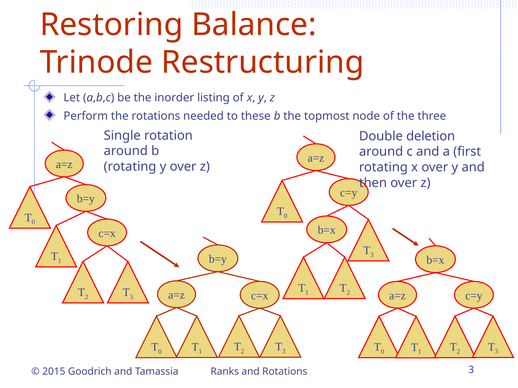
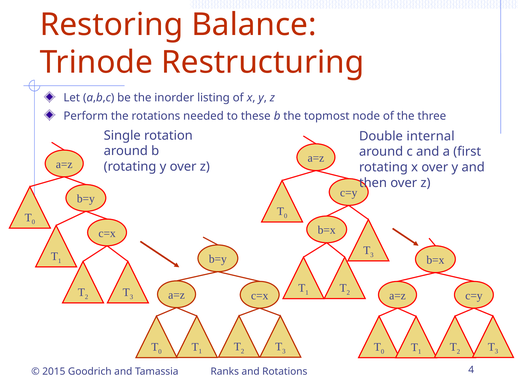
deletion: deletion -> internal (431, 136)
Rotations 3: 3 -> 4 (471, 370)
